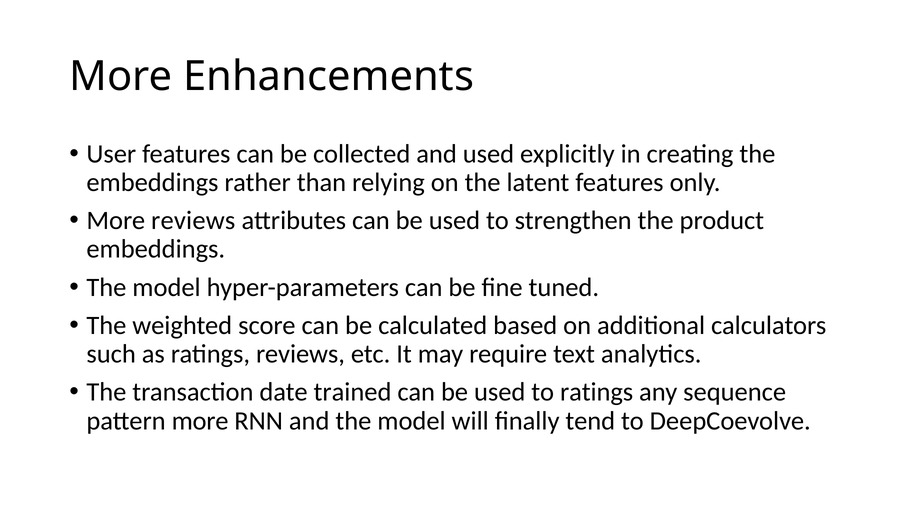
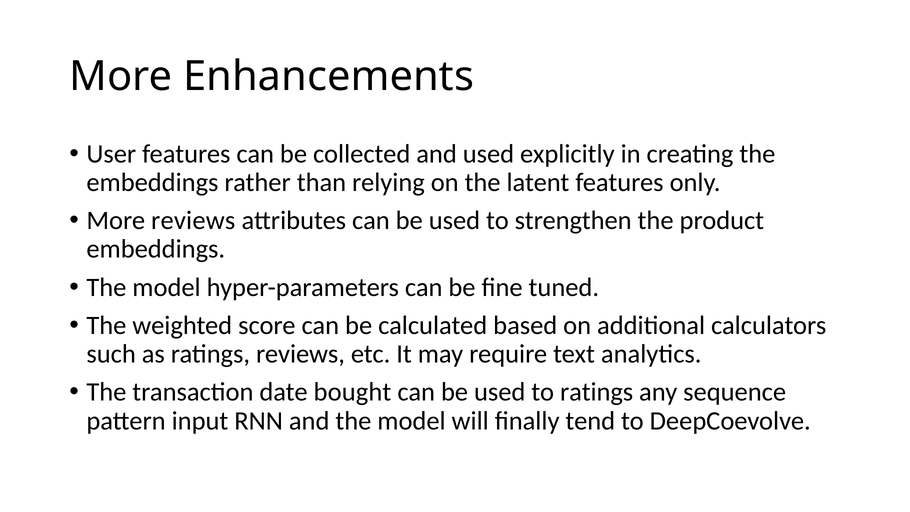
trained: trained -> bought (352, 392)
pattern more: more -> input (200, 421)
